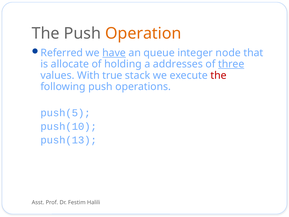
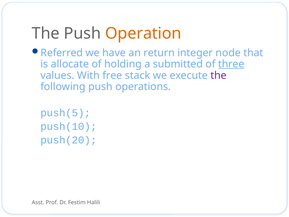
have underline: present -> none (114, 53)
queue: queue -> return (159, 53)
addresses: addresses -> submitted (178, 64)
true: true -> free (112, 75)
the colour: red -> purple (218, 75)
push(13: push(13 -> push(20 (69, 140)
